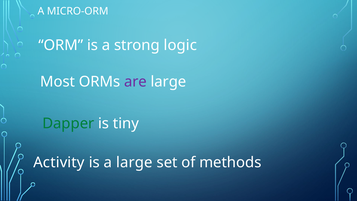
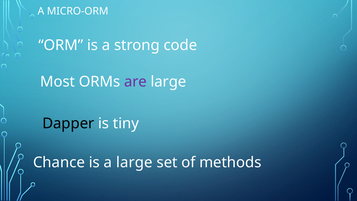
logic: logic -> code (180, 45)
Dapper colour: green -> black (68, 123)
Activity: Activity -> Chance (59, 162)
